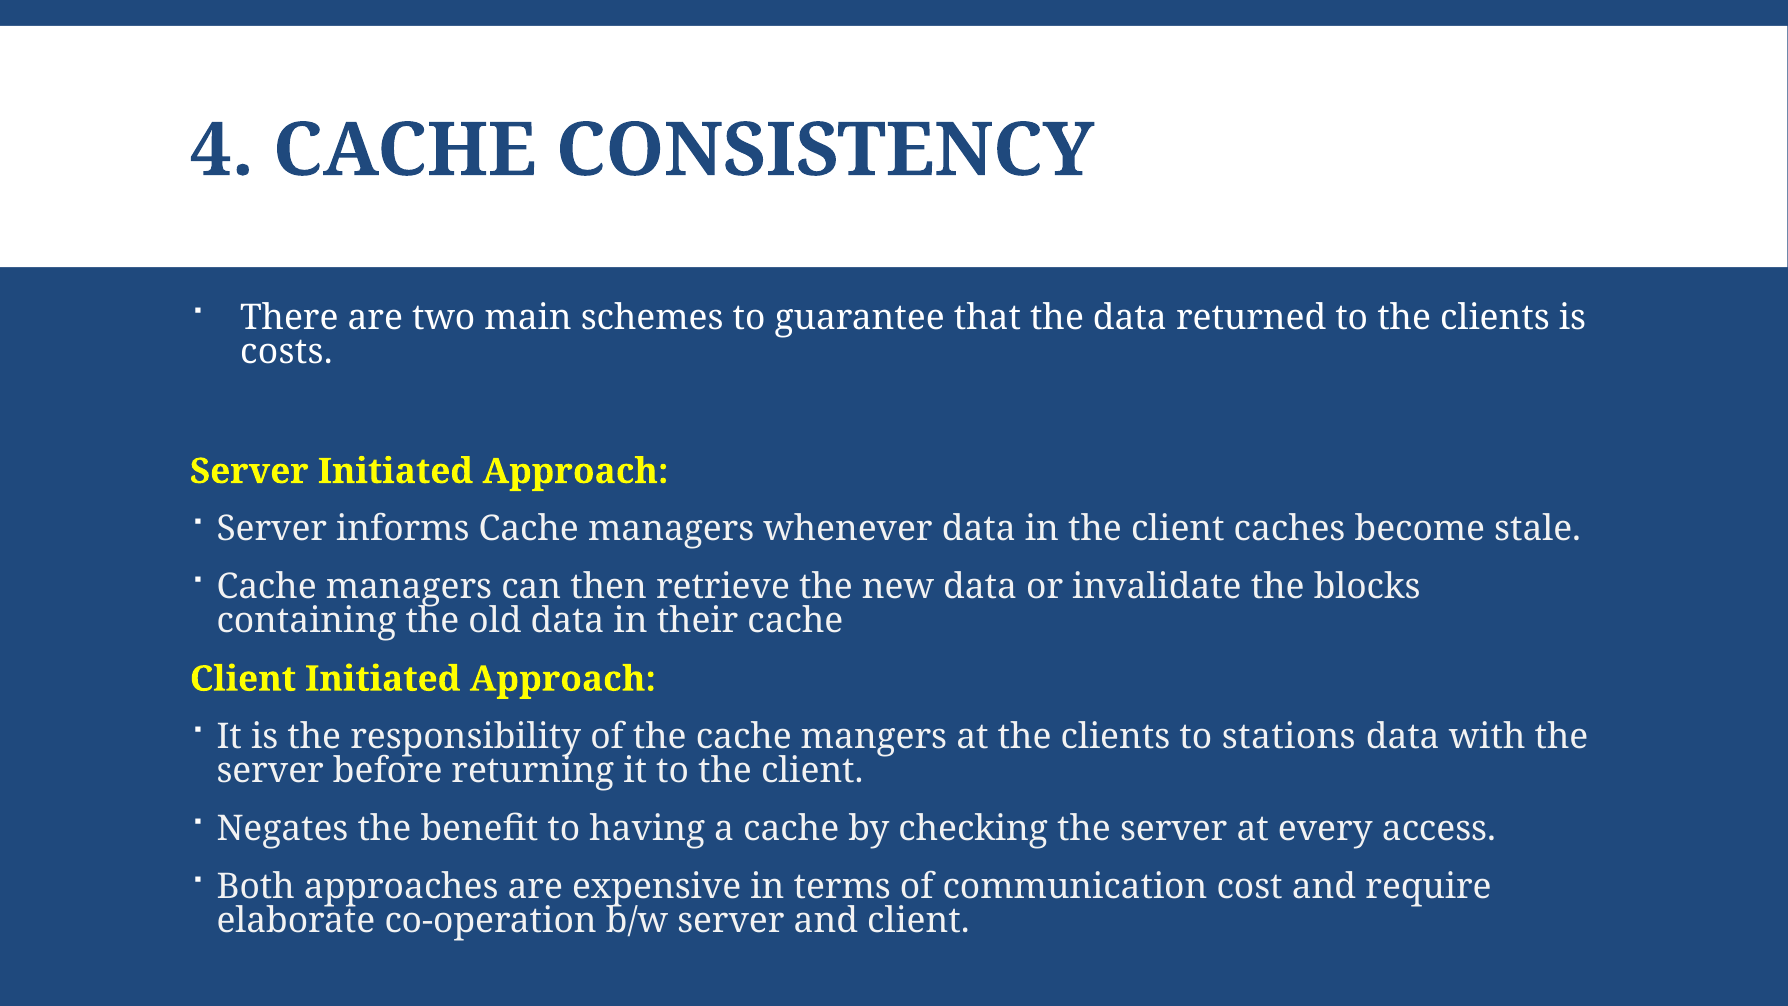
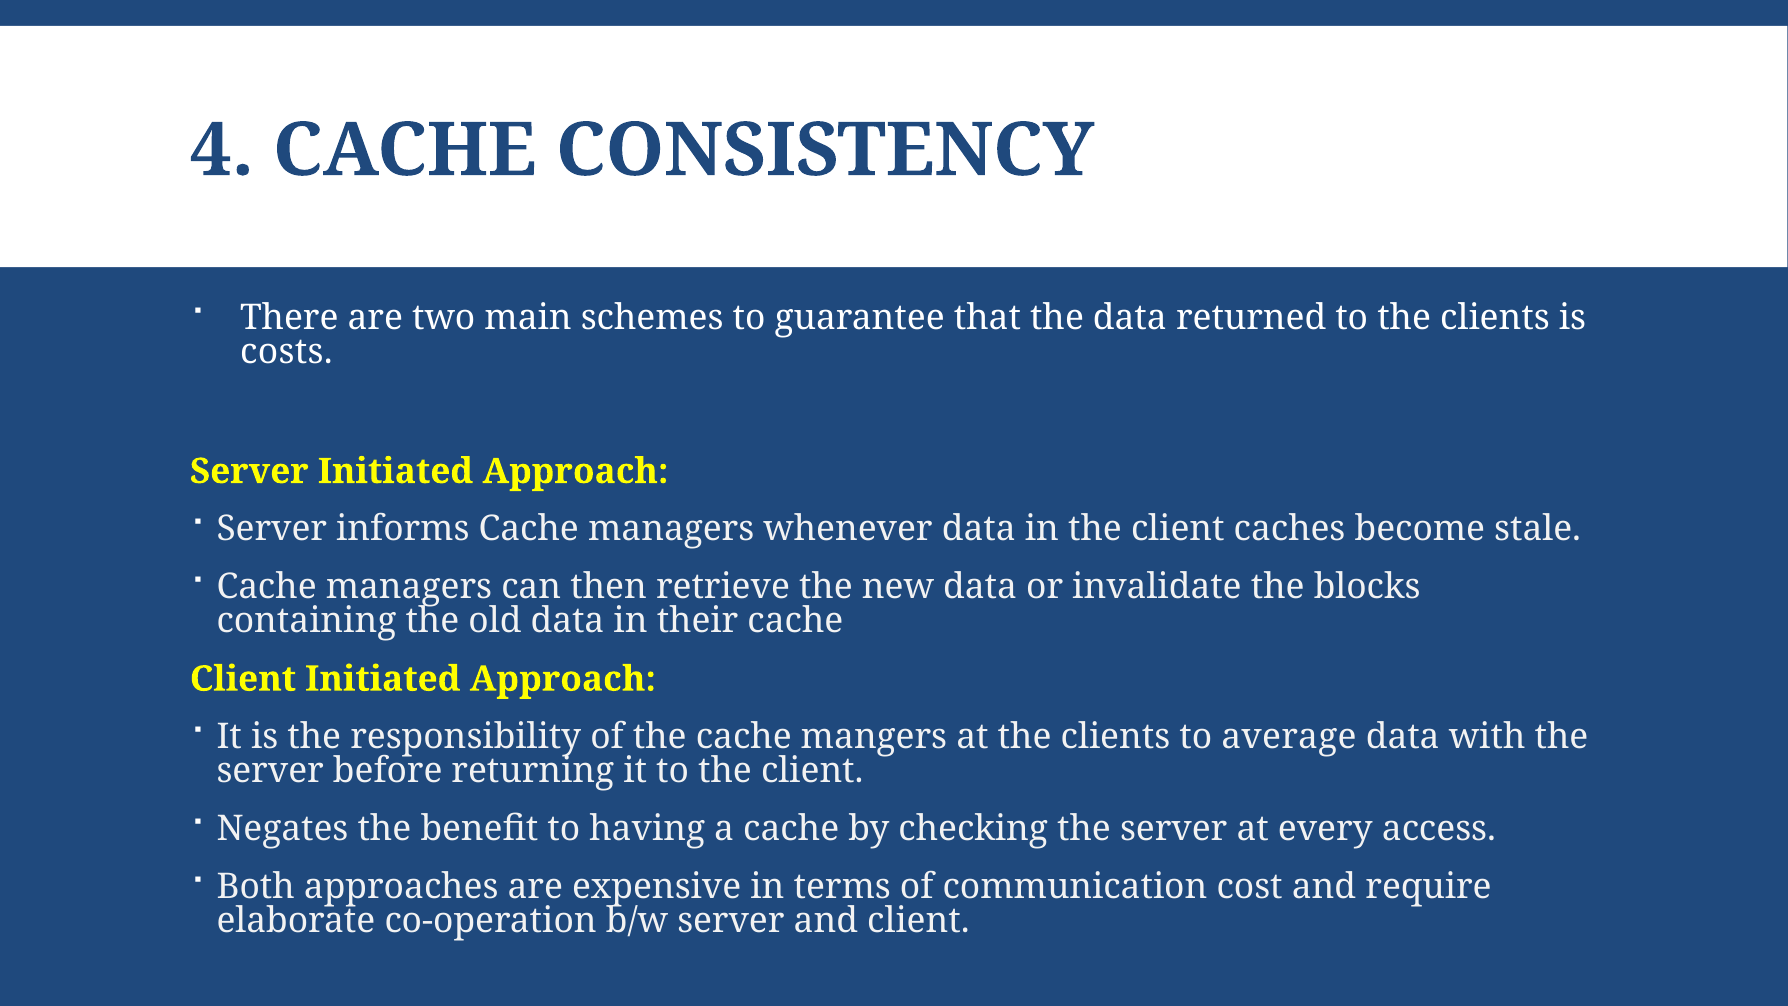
stations: stations -> average (1289, 737)
